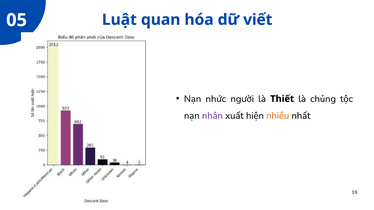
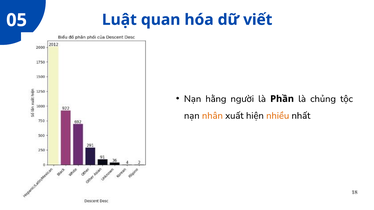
nhức: nhức -> hằng (216, 99)
Thiết: Thiết -> Phần (282, 99)
nhân colour: purple -> orange (212, 116)
